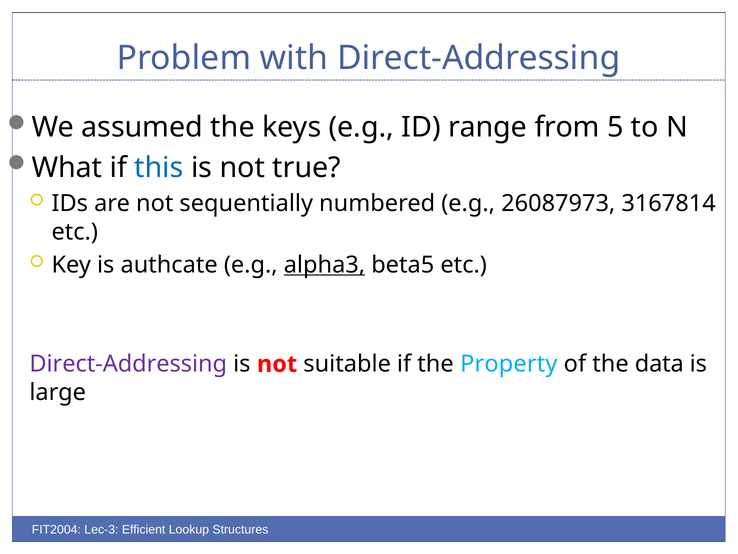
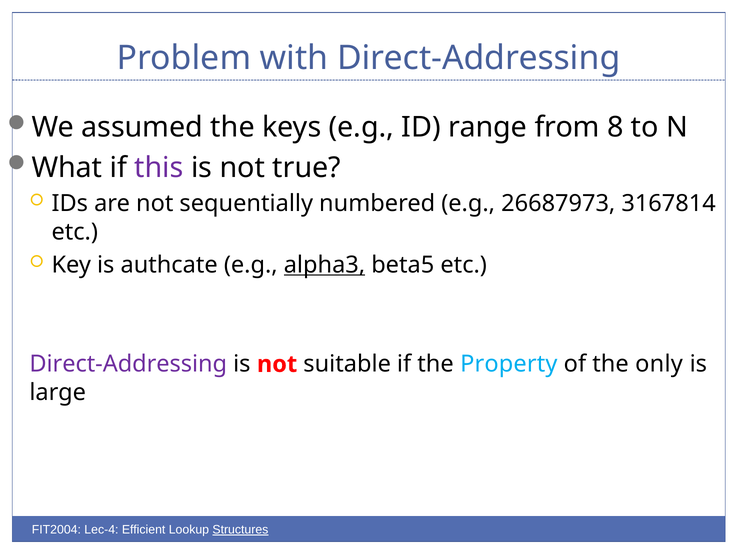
5: 5 -> 8 (615, 127)
this colour: blue -> purple (159, 167)
26087973: 26087973 -> 26687973 (558, 203)
data: data -> only (659, 364)
Lec-3: Lec-3 -> Lec-4 (101, 529)
Structures underline: none -> present (240, 529)
